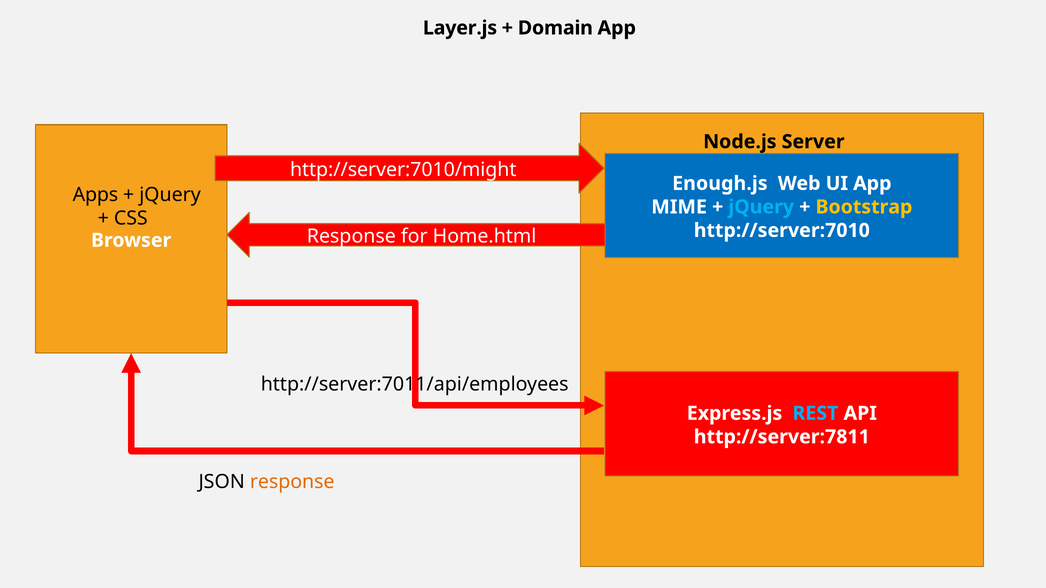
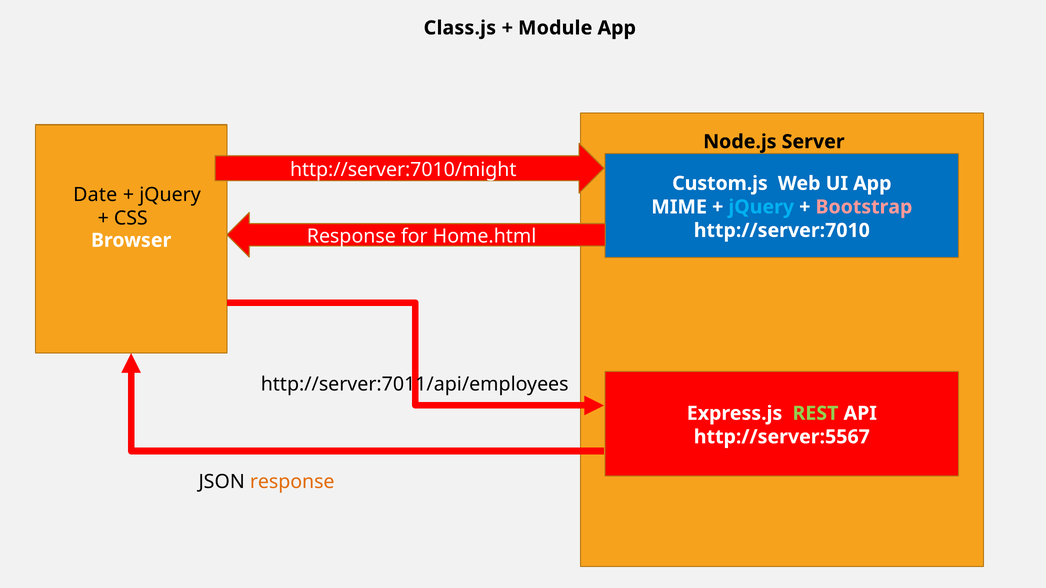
Layer.js: Layer.js -> Class.js (460, 28)
Domain: Domain -> Module (555, 28)
Enough.js: Enough.js -> Custom.js (720, 184)
Apps: Apps -> Date (95, 195)
Bootstrap colour: yellow -> pink (864, 207)
REST colour: light blue -> light green (815, 414)
http://server:7811: http://server:7811 -> http://server:5567 (782, 437)
